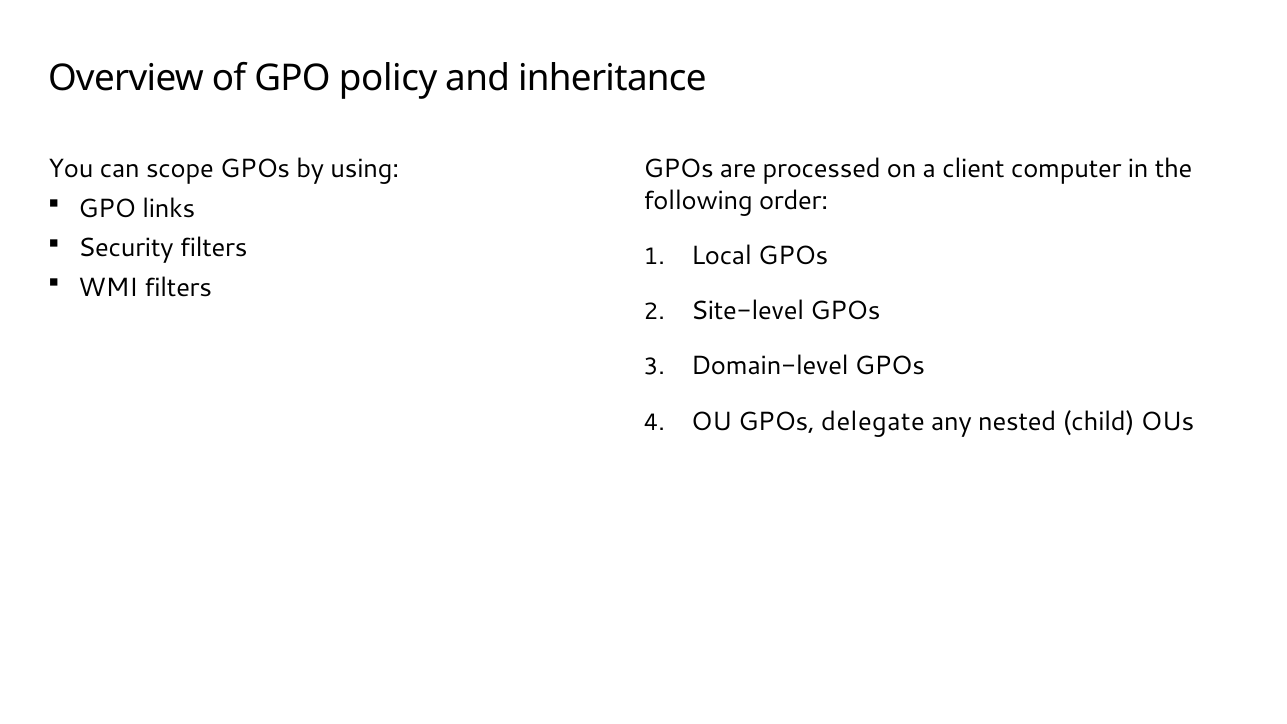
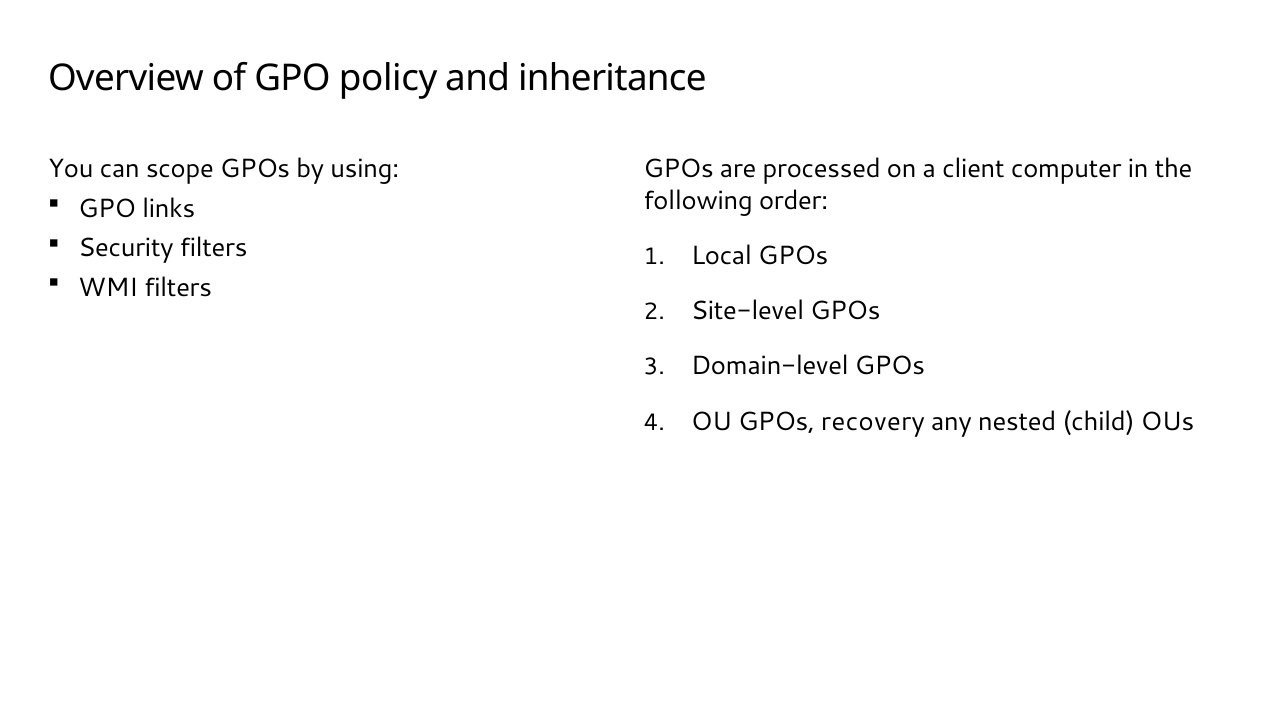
delegate: delegate -> recovery (873, 421)
